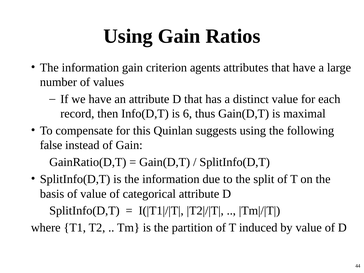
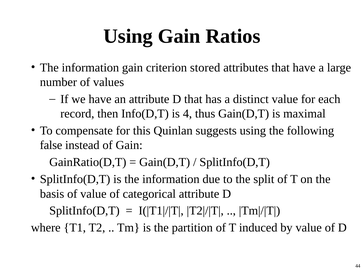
agents: agents -> stored (205, 68)
6: 6 -> 4 (187, 114)
